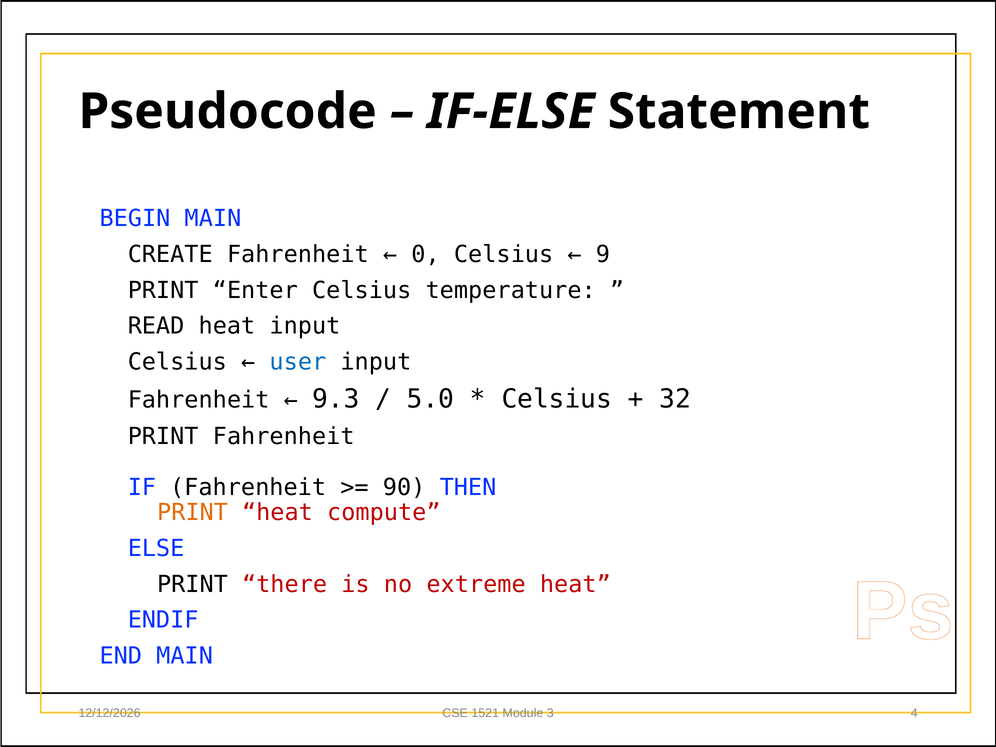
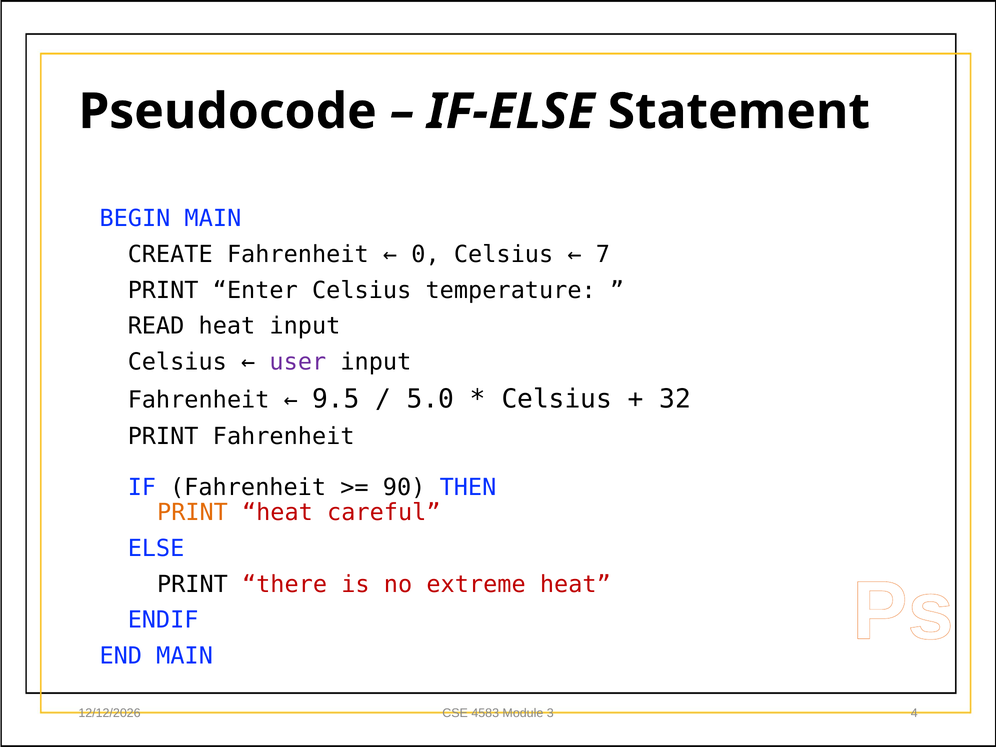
9: 9 -> 7 (603, 254)
user colour: blue -> purple (298, 362)
9.3: 9.3 -> 9.5 (336, 399)
compute: compute -> careful (384, 513)
1521: 1521 -> 4583 (485, 713)
